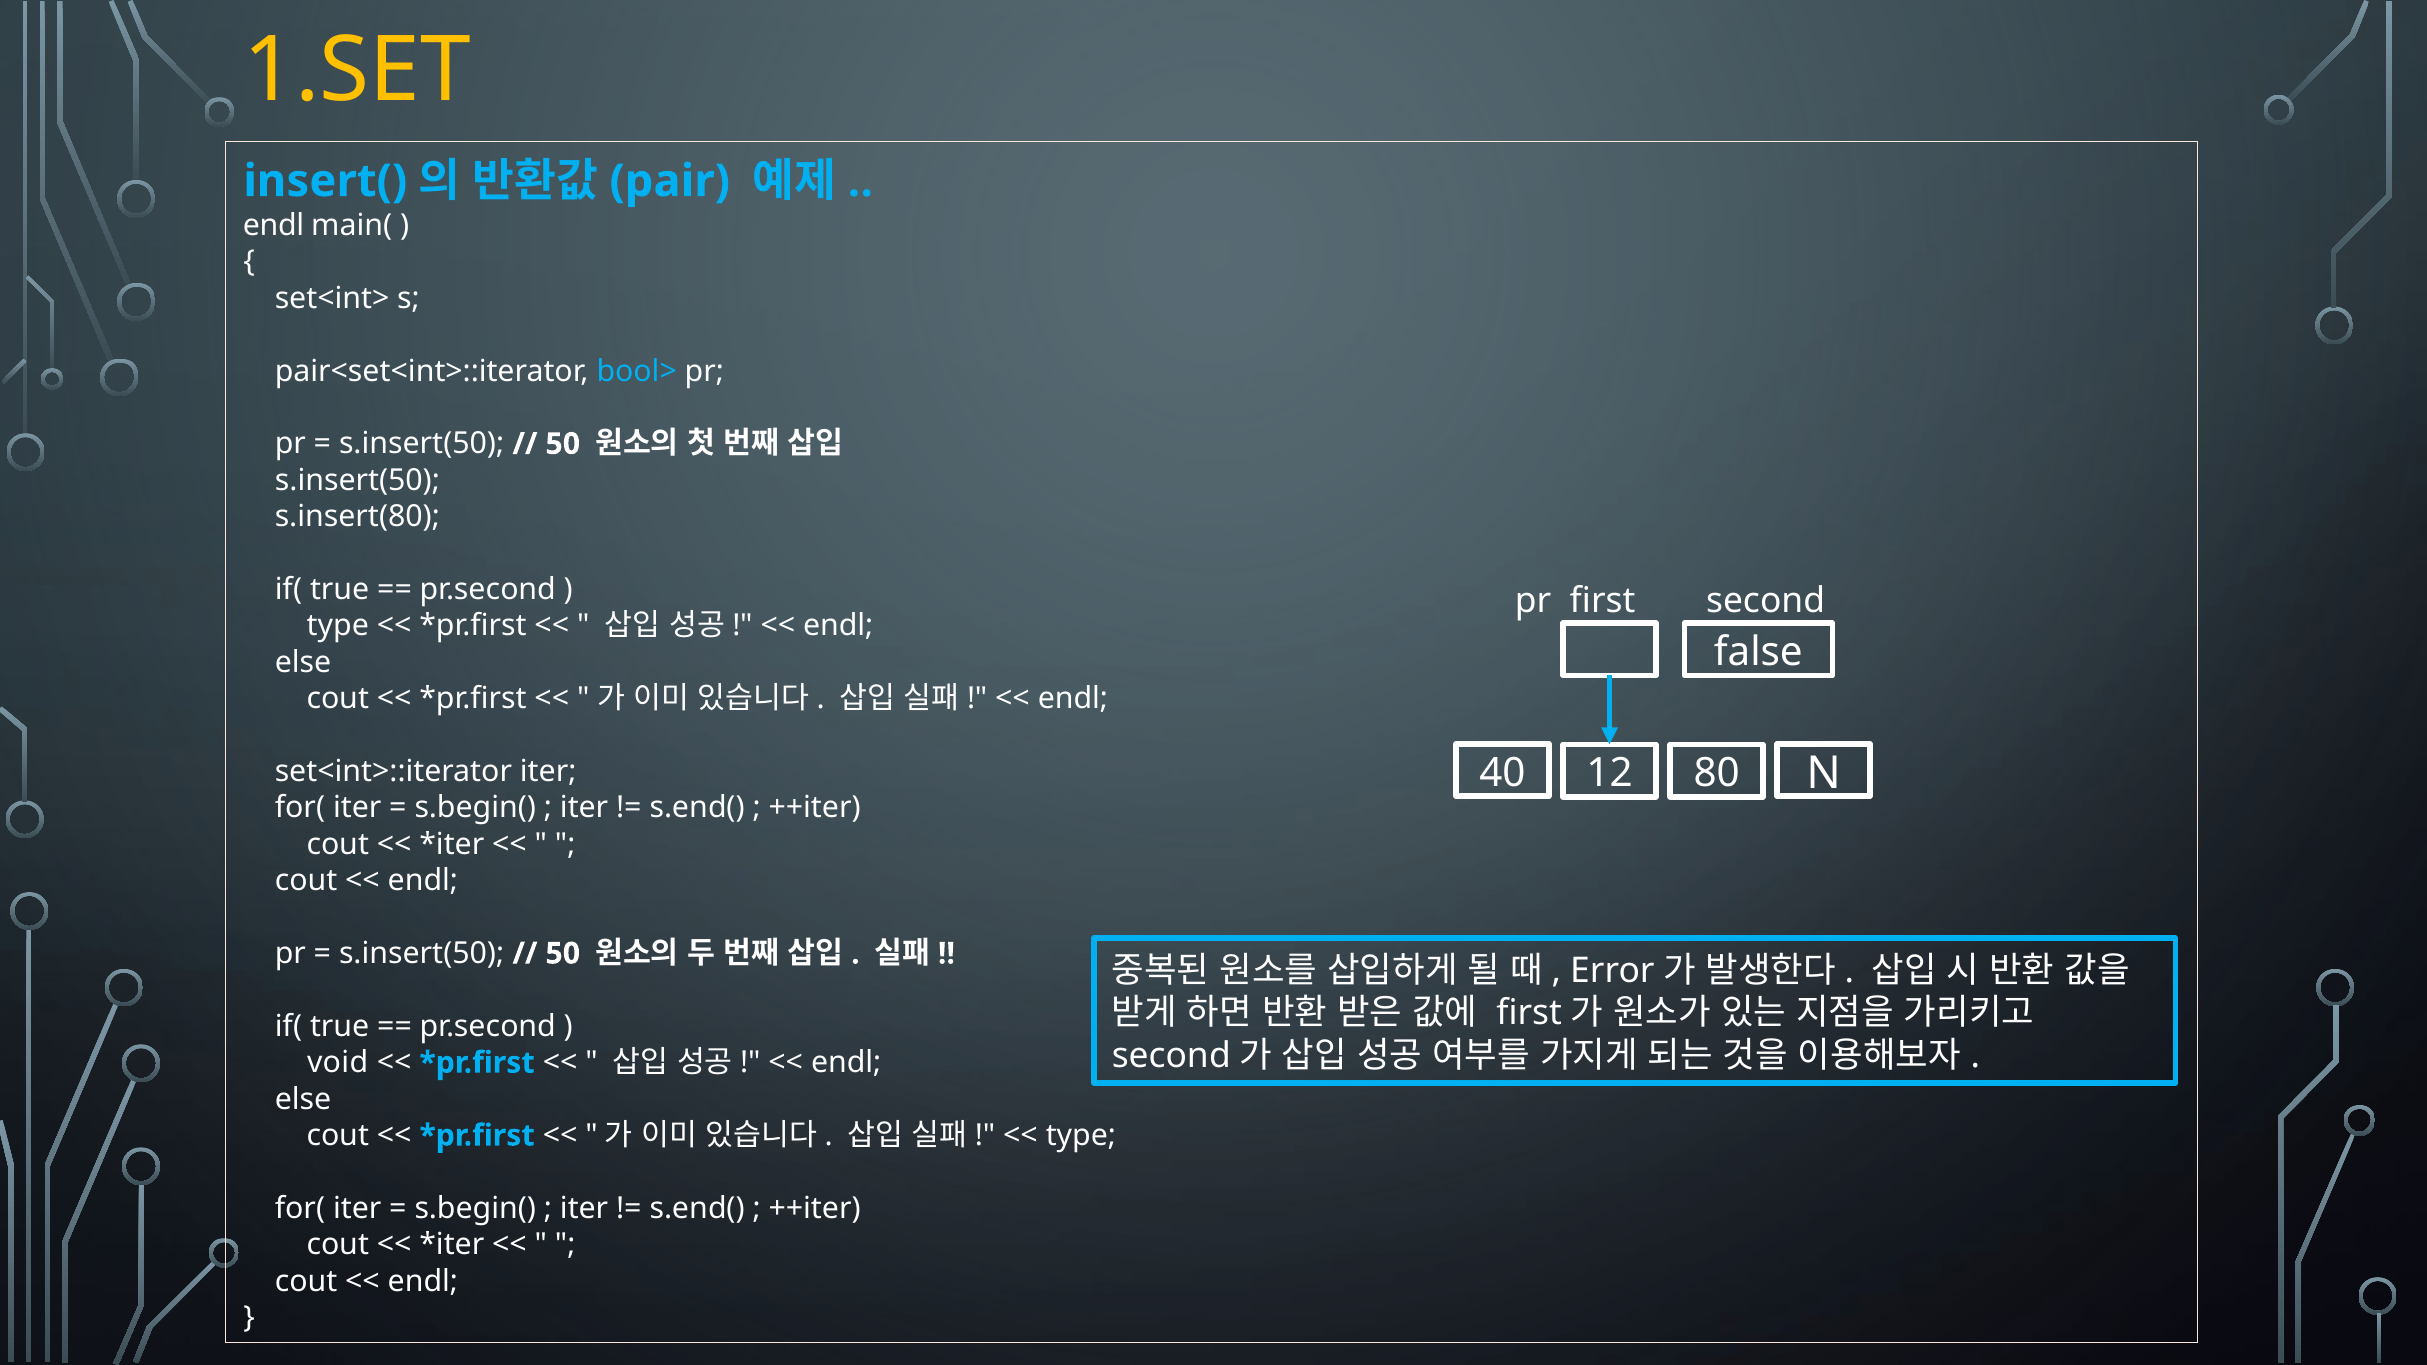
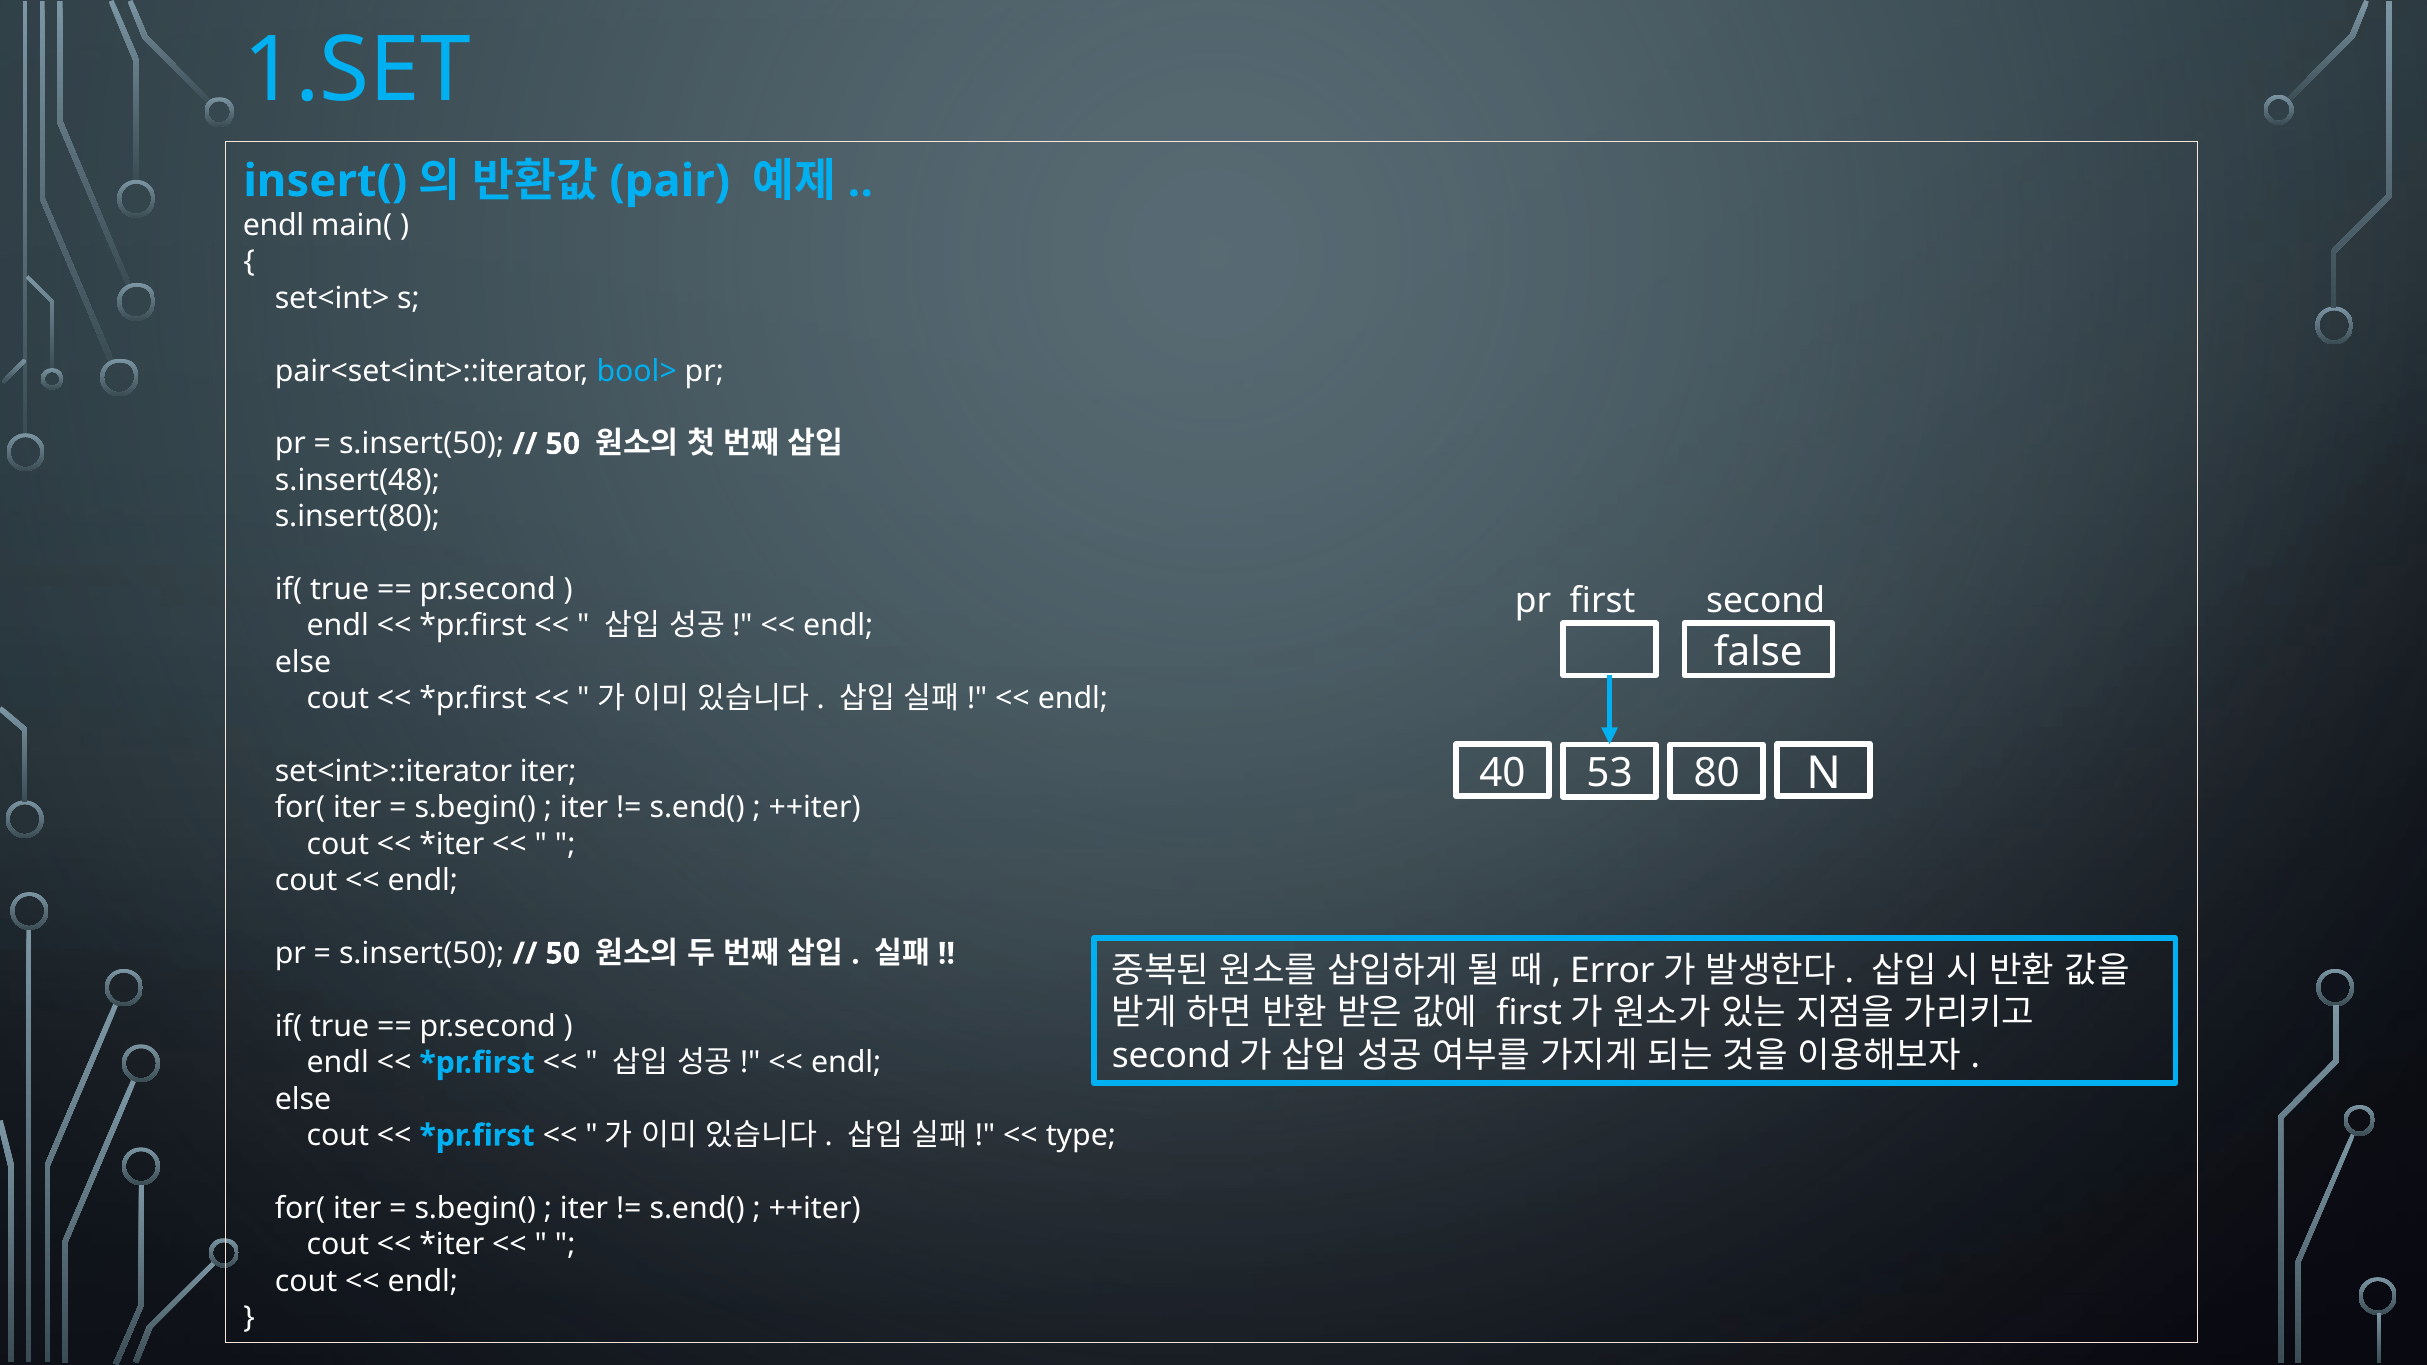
1.SET colour: yellow -> light blue (357, 70)
s.insert(50: s.insert(50 -> s.insert(48 (357, 480)
type: type -> endl (338, 626)
12: 12 -> 53 (1610, 774)
void: void -> endl (338, 1063)
